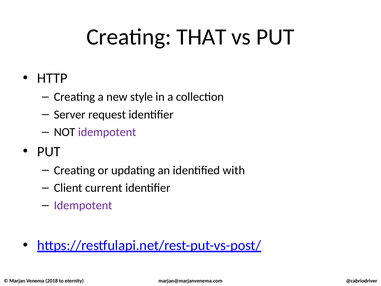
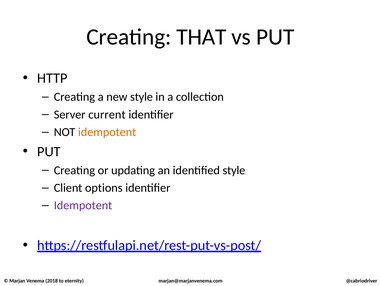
request: request -> current (107, 114)
idempotent colour: purple -> orange (107, 132)
identified with: with -> style (234, 170)
current: current -> options (104, 188)
